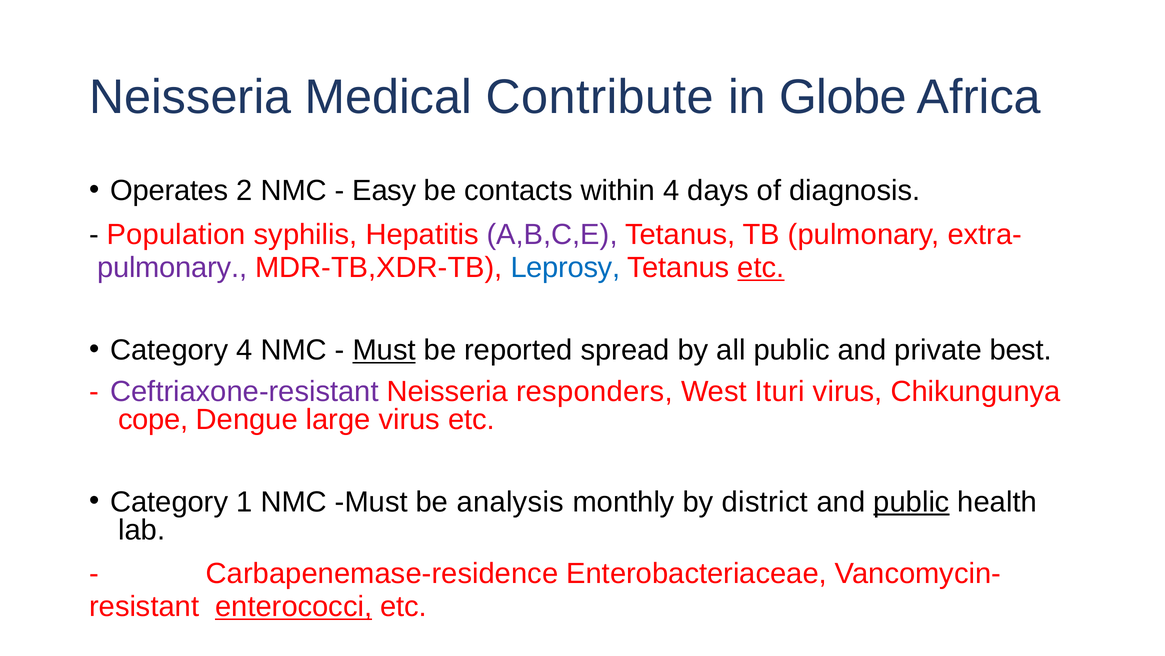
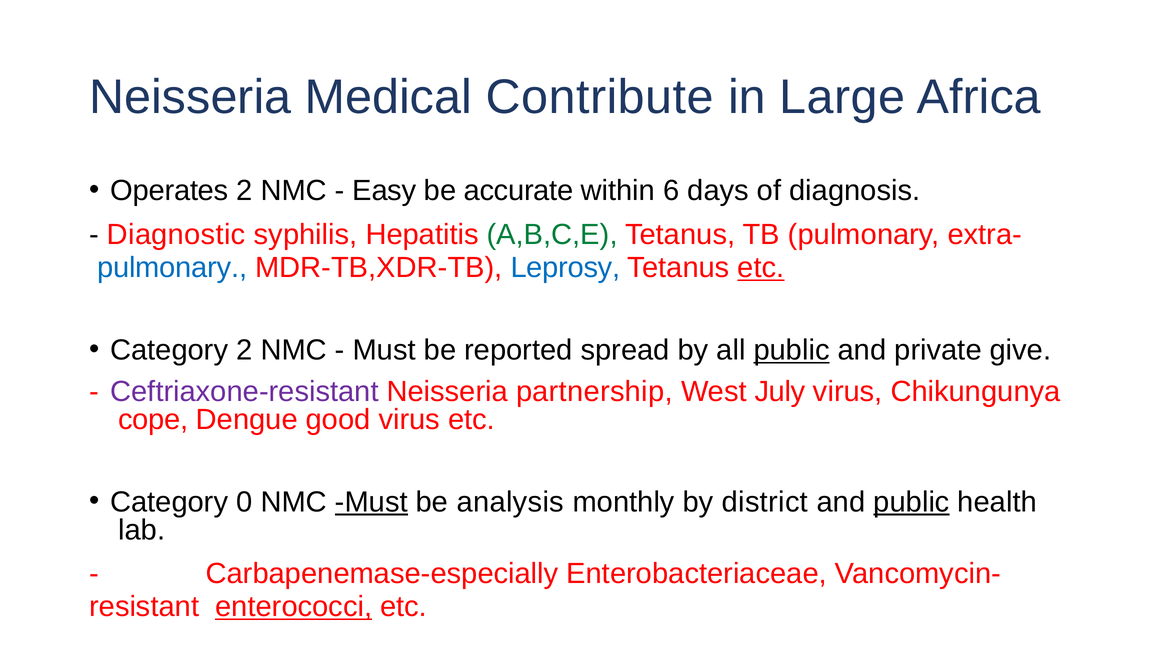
Globe: Globe -> Large (842, 97)
contacts: contacts -> accurate (519, 191)
within 4: 4 -> 6 (671, 191)
Population: Population -> Diagnostic (176, 234)
A,B,C,E colour: purple -> green (552, 234)
pulmonary colour: purple -> blue (172, 268)
Category 4: 4 -> 2 (244, 350)
Must underline: present -> none (384, 350)
public underline: none -> present (792, 350)
best: best -> give (1020, 350)
responders: responders -> partnership (594, 391)
Ituri: Ituri -> July (780, 391)
large: large -> good (338, 419)
1: 1 -> 0 (244, 501)
Must underline: none -> present (371, 501)
Carbapenemase-residence: Carbapenemase-residence -> Carbapenemase-especially (382, 573)
